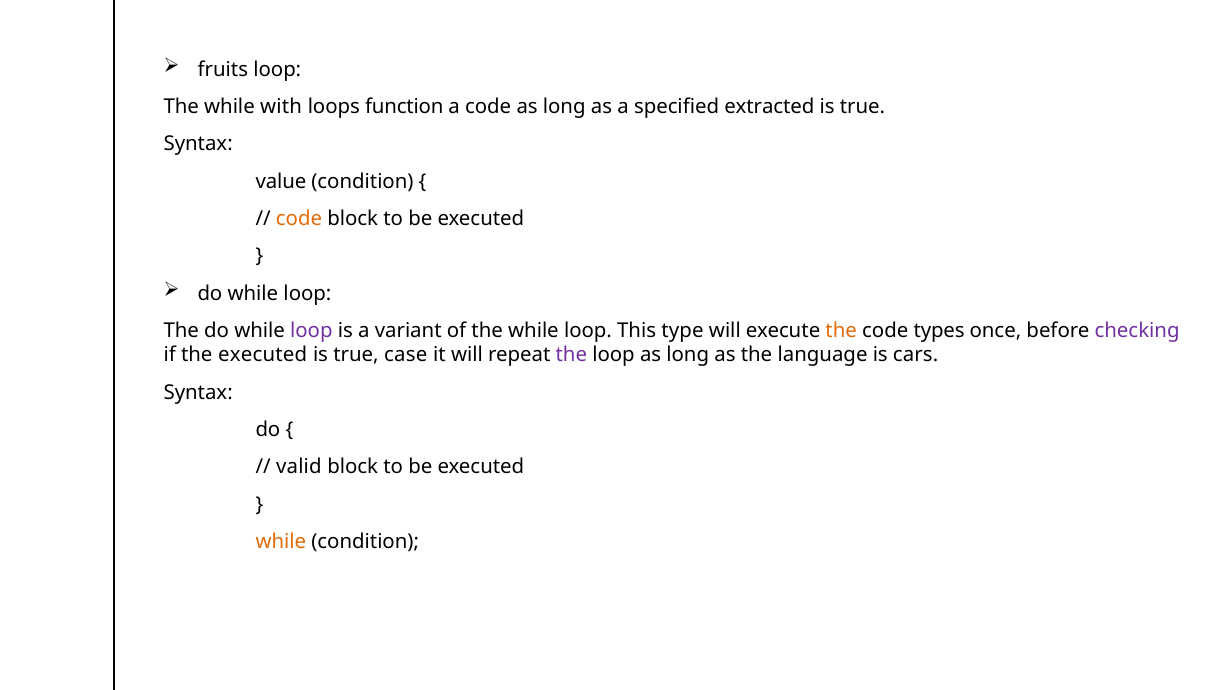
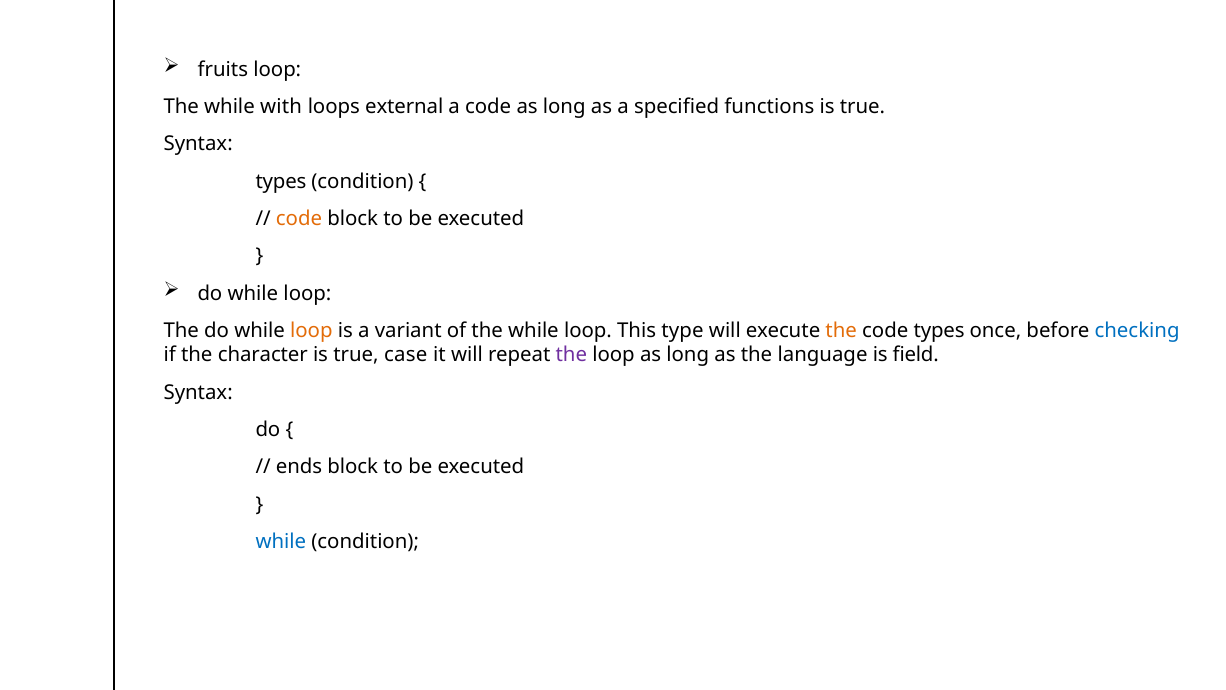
function: function -> external (404, 107)
extracted: extracted -> functions (769, 107)
value: value -> types (281, 181)
loop colour: purple -> orange (311, 331)
checking colour: purple -> blue (1137, 331)
the executed: executed -> character (263, 355)
cars: cars -> field (916, 355)
valid: valid -> ends (299, 467)
while colour: orange -> blue (281, 541)
